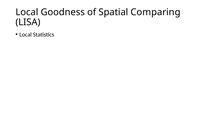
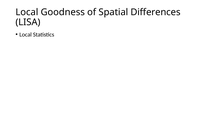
Comparing: Comparing -> Differences (156, 12)
